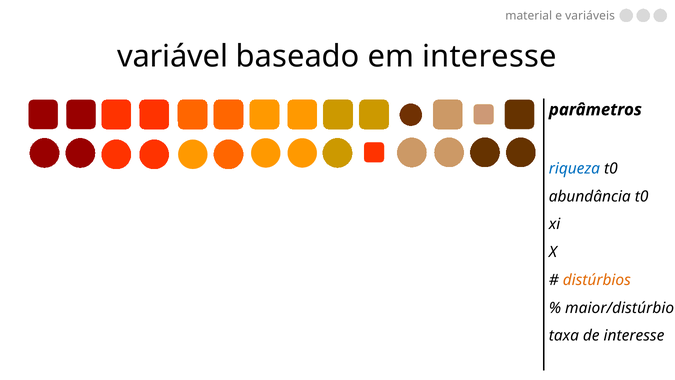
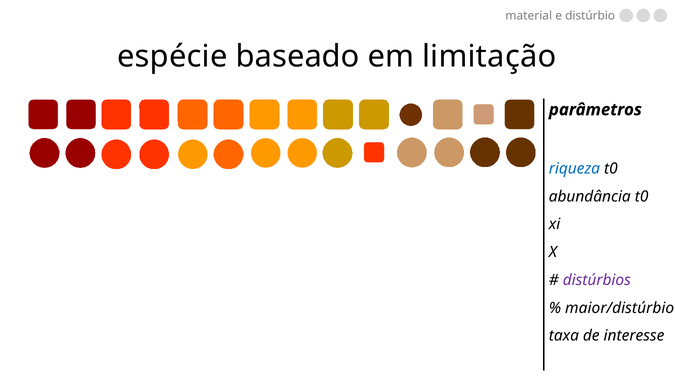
variáveis: variáveis -> distúrbio (590, 16)
variável: variável -> espécie (172, 57)
em interesse: interesse -> limitação (489, 57)
distúrbios colour: orange -> purple (597, 280)
